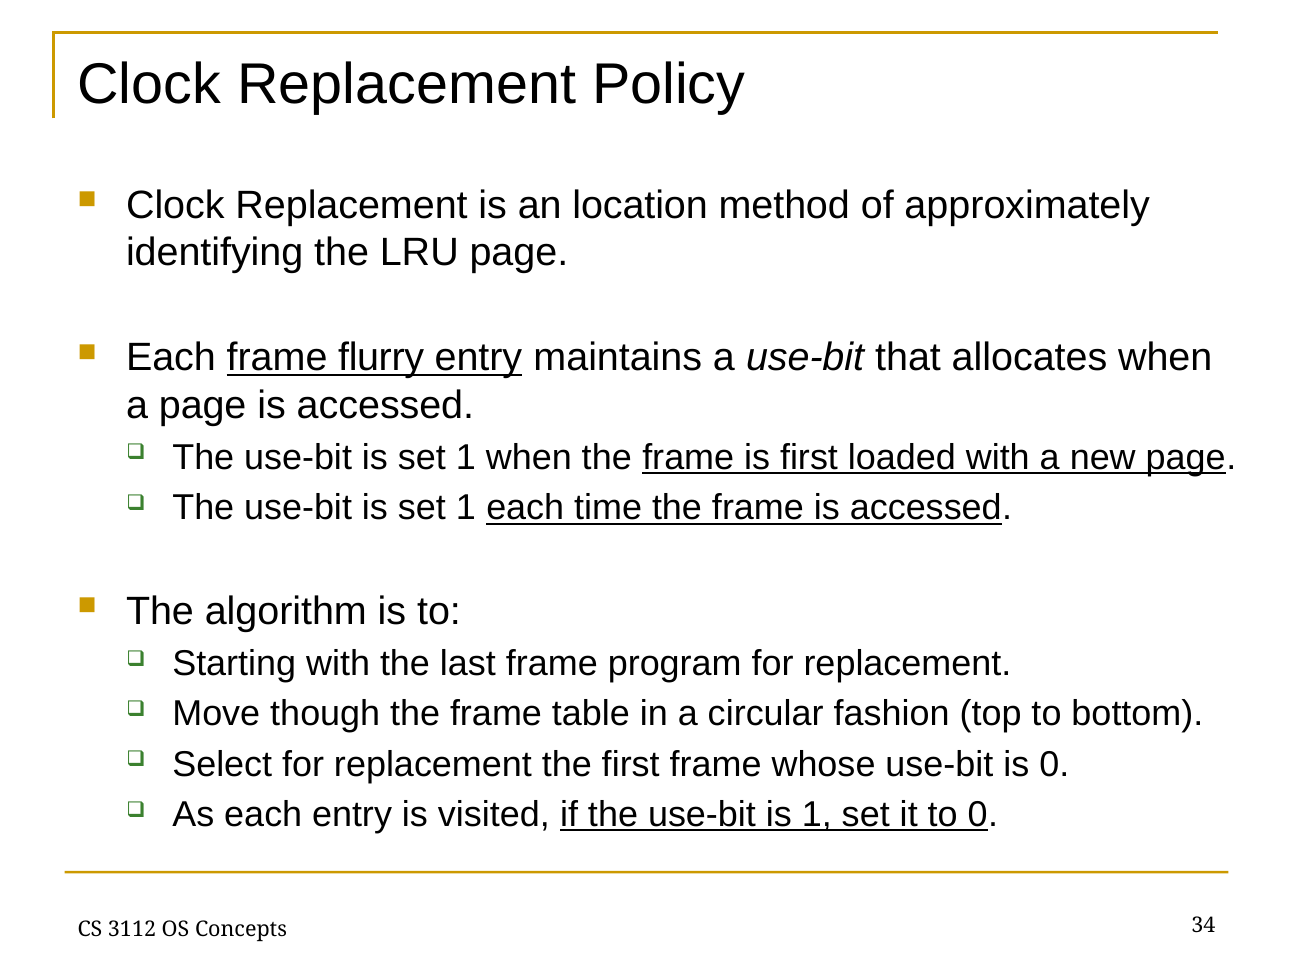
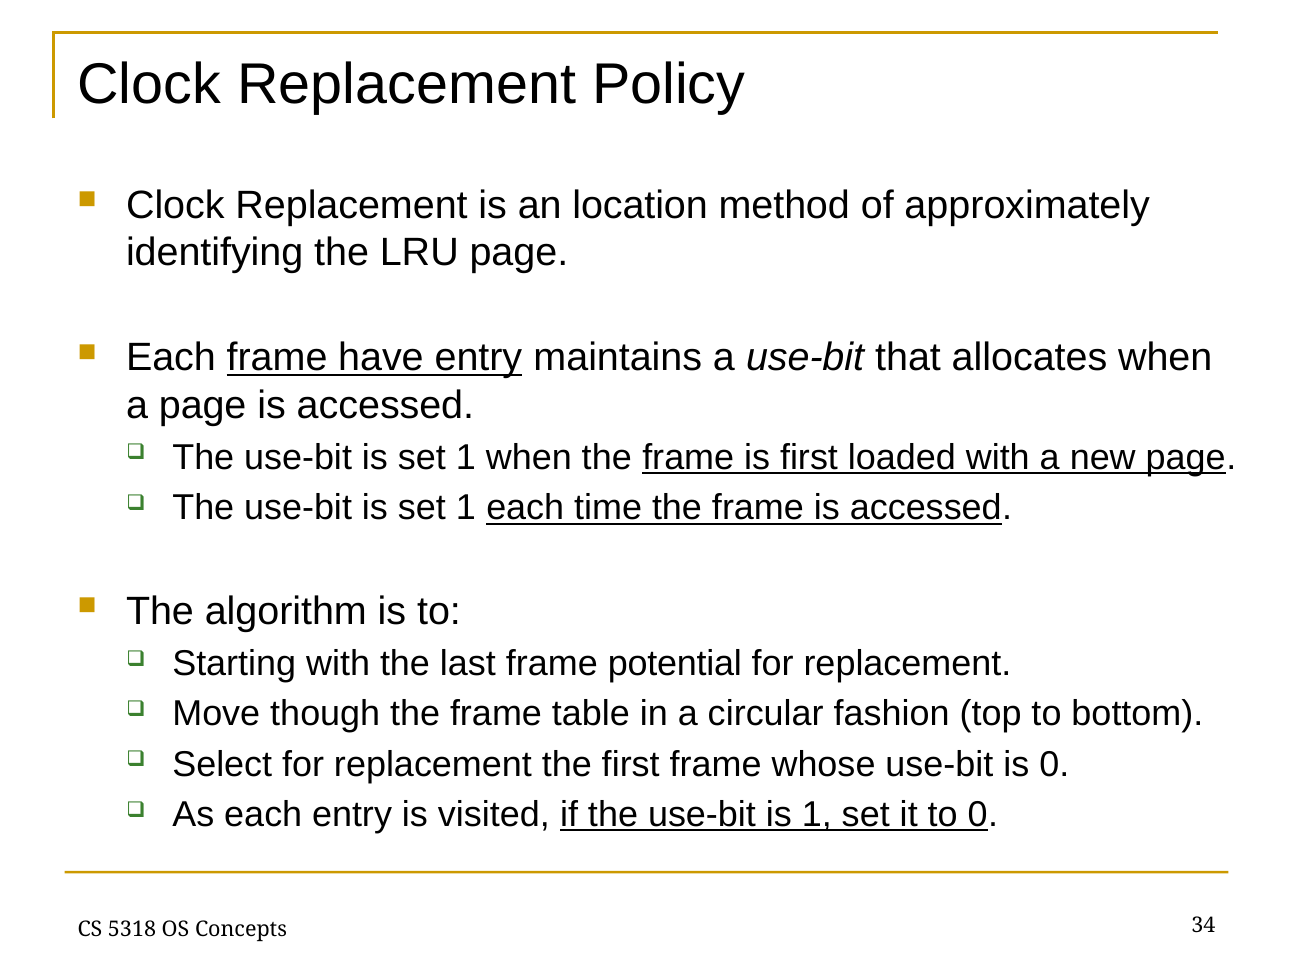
flurry: flurry -> have (381, 358)
program: program -> potential (675, 664)
3112: 3112 -> 5318 (132, 930)
